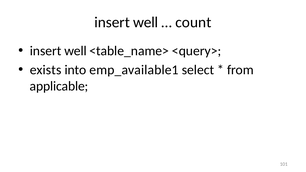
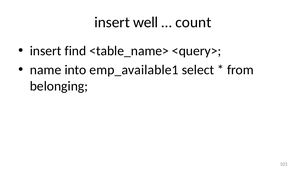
well: well -> find (75, 51)
exists: exists -> name (46, 70)
applicable: applicable -> belonging (59, 86)
